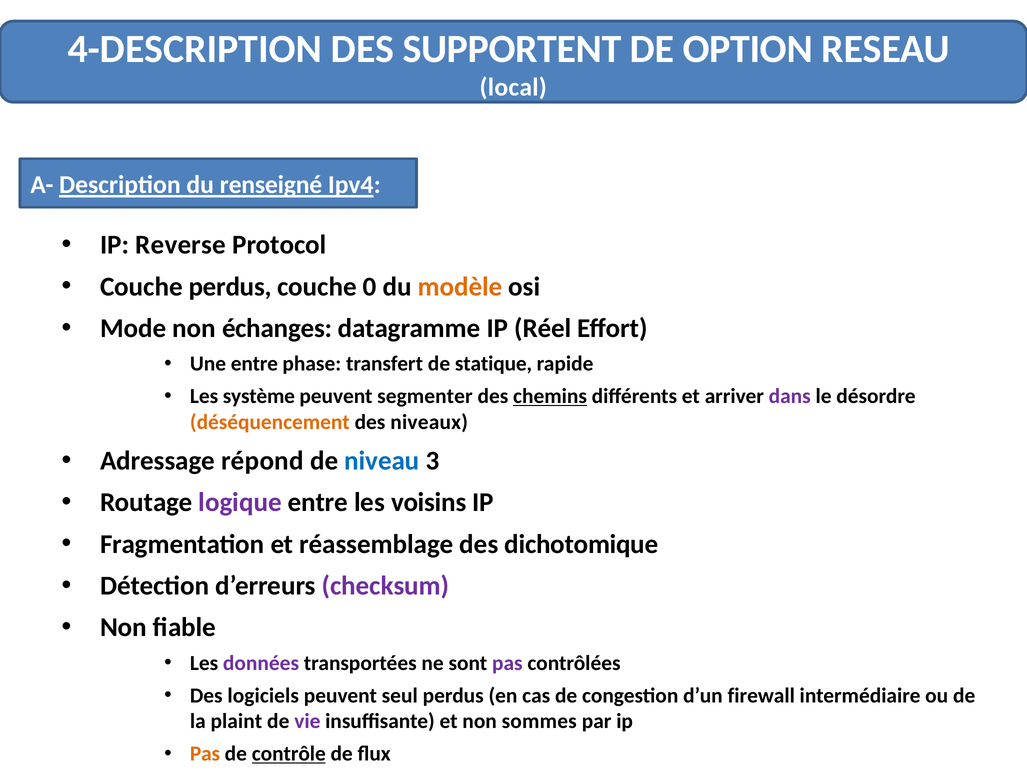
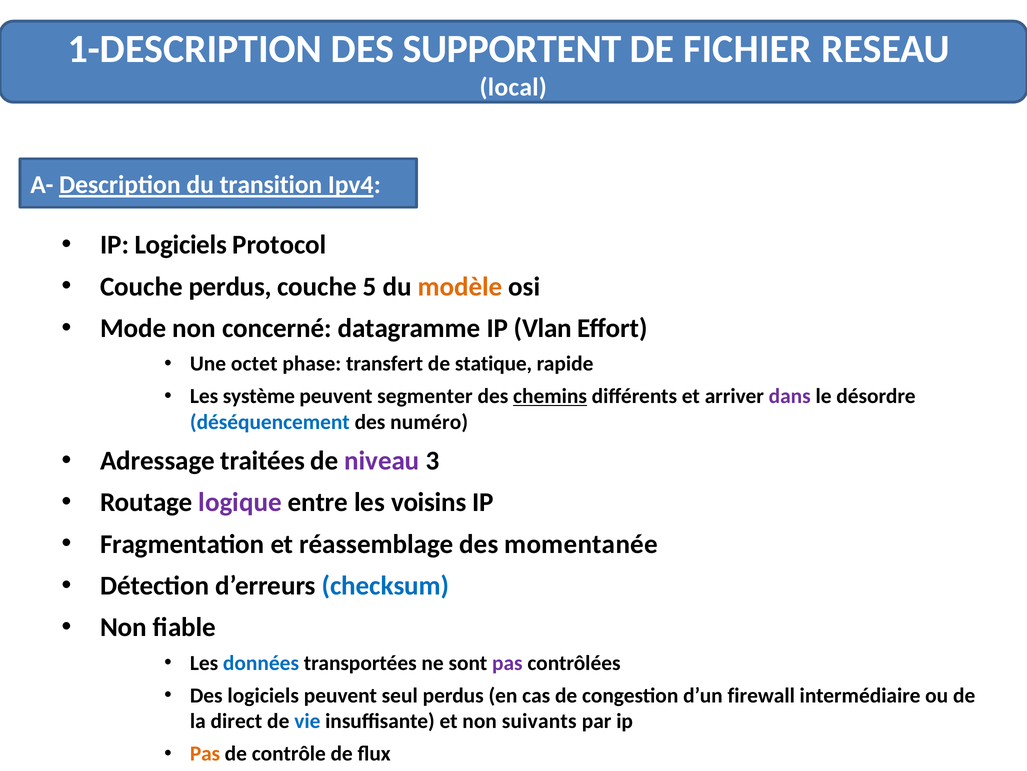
4-DESCRIPTION: 4-DESCRIPTION -> 1-DESCRIPTION (195, 49)
OPTION: OPTION -> FICHIER (748, 49)
renseigné: renseigné -> transition (271, 185)
IP Reverse: Reverse -> Logiciels (181, 245)
0: 0 -> 5 (370, 286)
échanges: échanges -> concerné (277, 328)
Réel: Réel -> Vlan (543, 328)
Une entre: entre -> octet (254, 363)
déséquencement colour: orange -> blue (270, 422)
niveaux: niveaux -> numéro (429, 422)
répond: répond -> traitées (263, 460)
niveau colour: blue -> purple (382, 460)
dichotomique: dichotomique -> momentanée (581, 544)
checksum colour: purple -> blue (386, 585)
données colour: purple -> blue (261, 662)
plaint: plaint -> direct (236, 721)
vie colour: purple -> blue (307, 721)
sommes: sommes -> suivants (539, 721)
contrôle underline: present -> none (289, 753)
